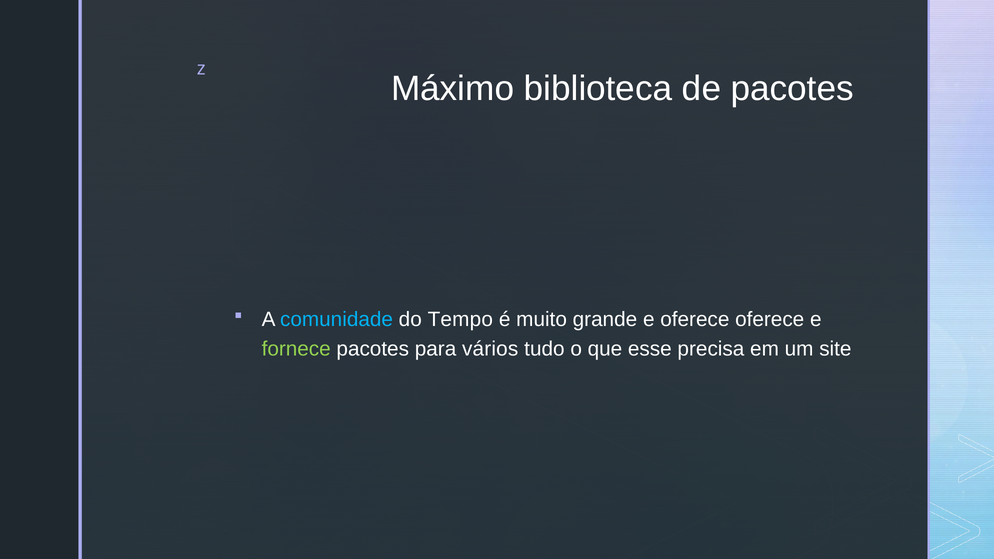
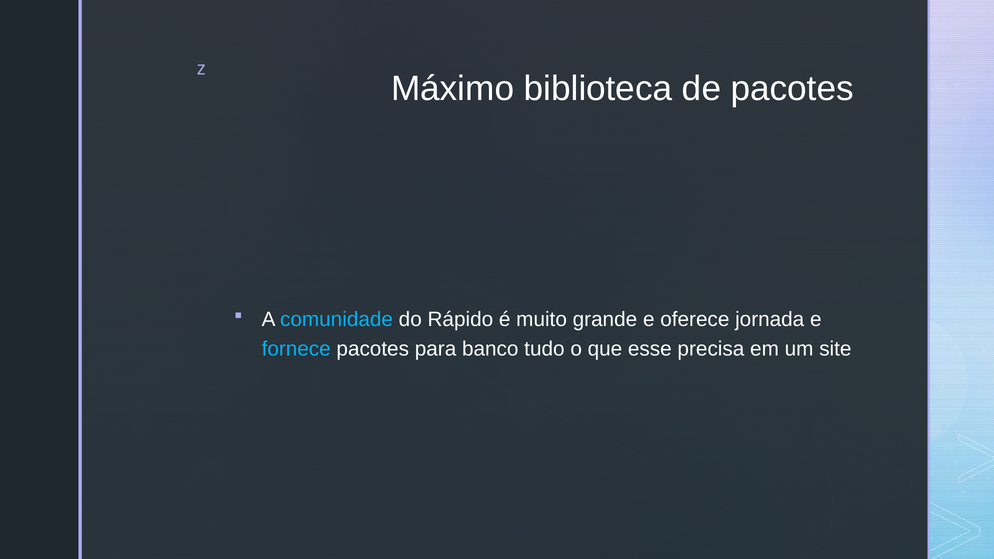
Tempo: Tempo -> Rápido (460, 319)
oferece oferece: oferece -> jornada (770, 319)
fornece colour: light green -> light blue (296, 349)
vários: vários -> banco (490, 349)
